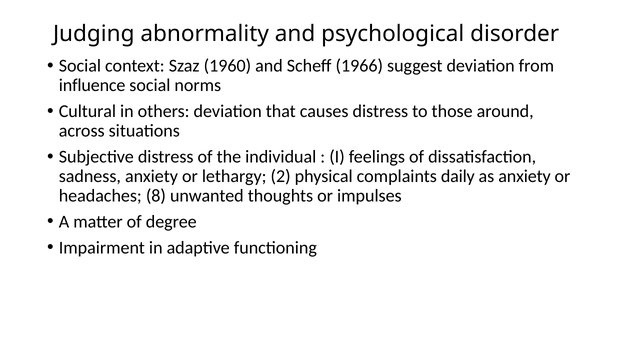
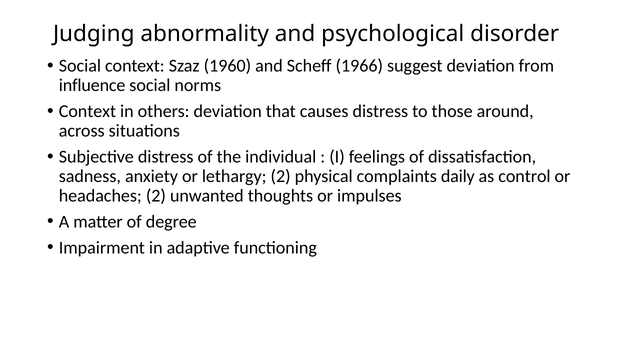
Cultural: Cultural -> Context (87, 111)
as anxiety: anxiety -> control (524, 176)
headaches 8: 8 -> 2 (156, 196)
